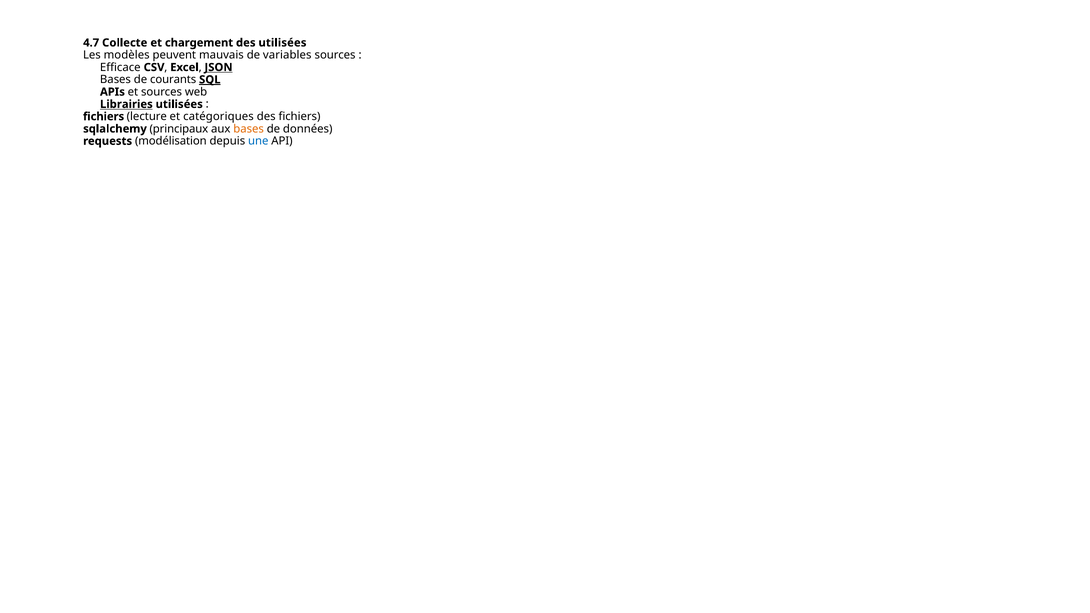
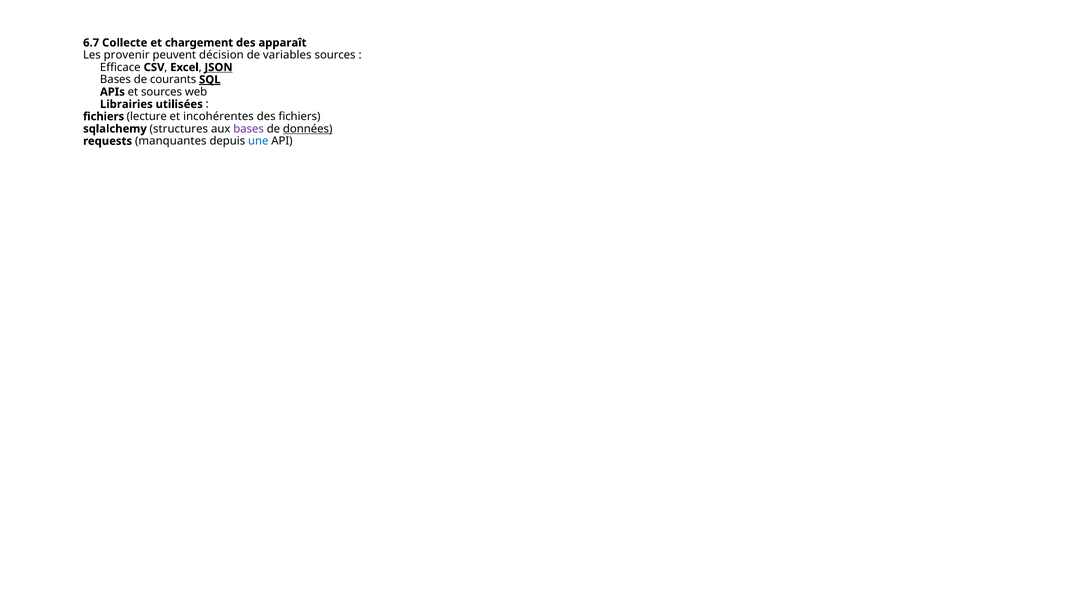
4.7: 4.7 -> 6.7 (91, 43)
des utilisées: utilisées -> apparaît (282, 43)
modèles: modèles -> provenir (127, 55)
mauvais: mauvais -> décision (221, 55)
Librairies underline: present -> none (126, 104)
catégoriques: catégoriques -> incohérentes (218, 117)
principaux: principaux -> structures (179, 129)
bases colour: orange -> purple (249, 129)
données underline: none -> present (308, 129)
modélisation: modélisation -> manquantes (171, 141)
